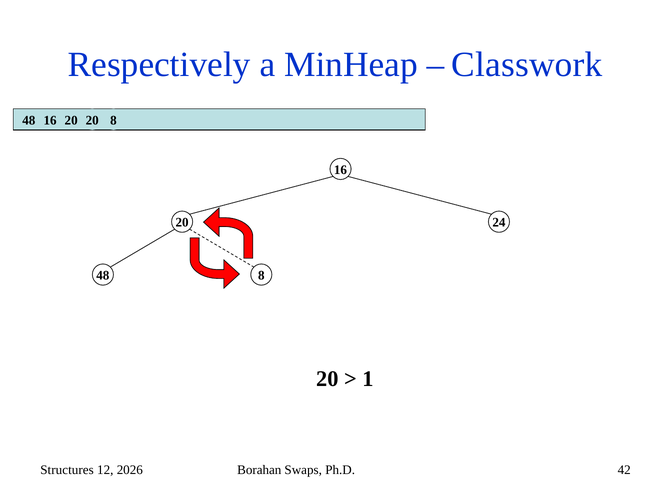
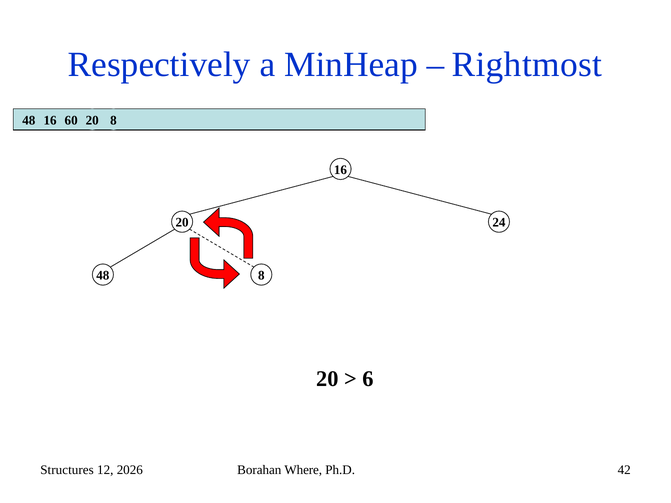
Classwork: Classwork -> Rightmost (527, 65)
16 20: 20 -> 60 (71, 120)
1: 1 -> 6 (368, 379)
Swaps: Swaps -> Where (303, 470)
